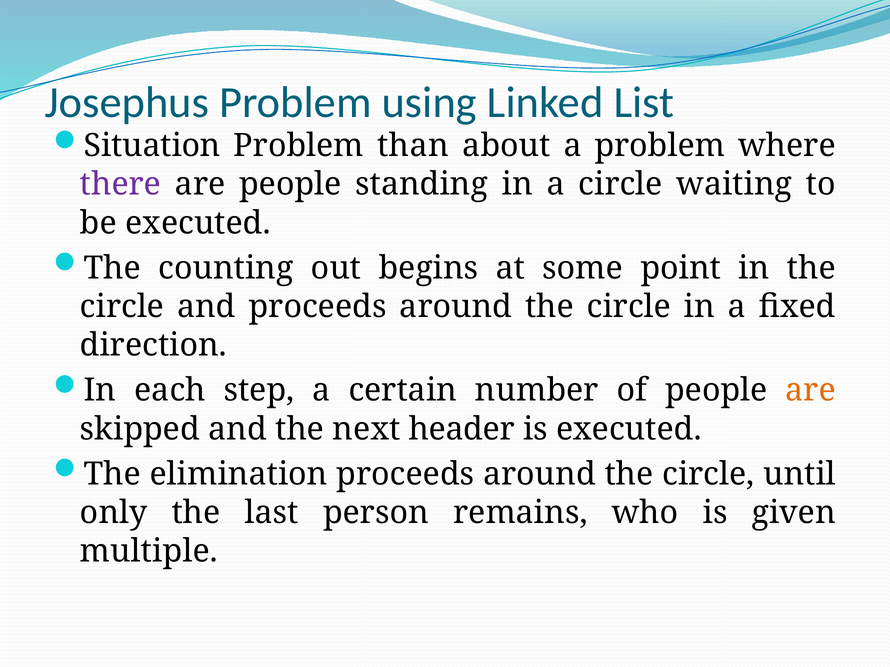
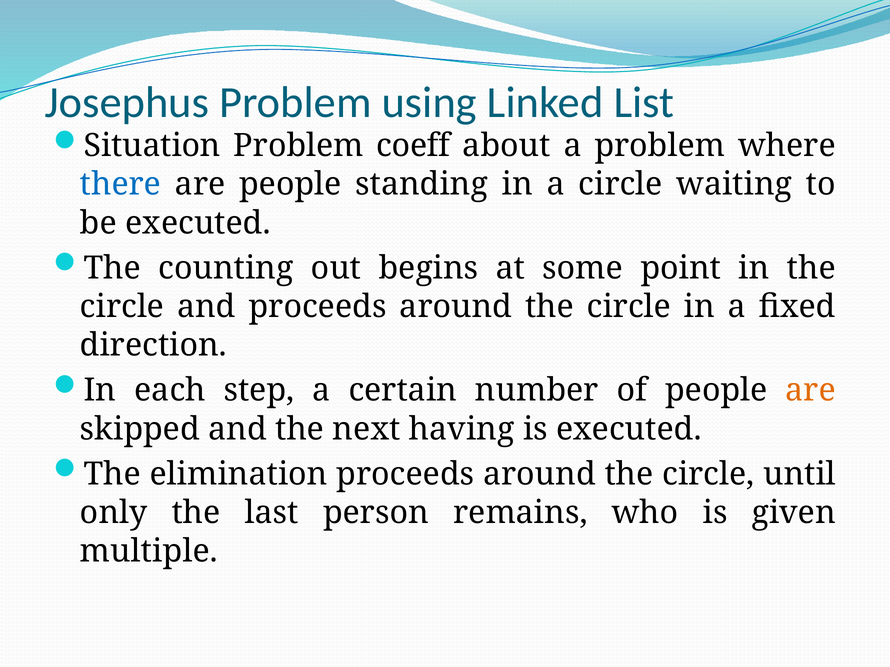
than: than -> coeff (413, 146)
there colour: purple -> blue (121, 185)
header: header -> having (462, 429)
